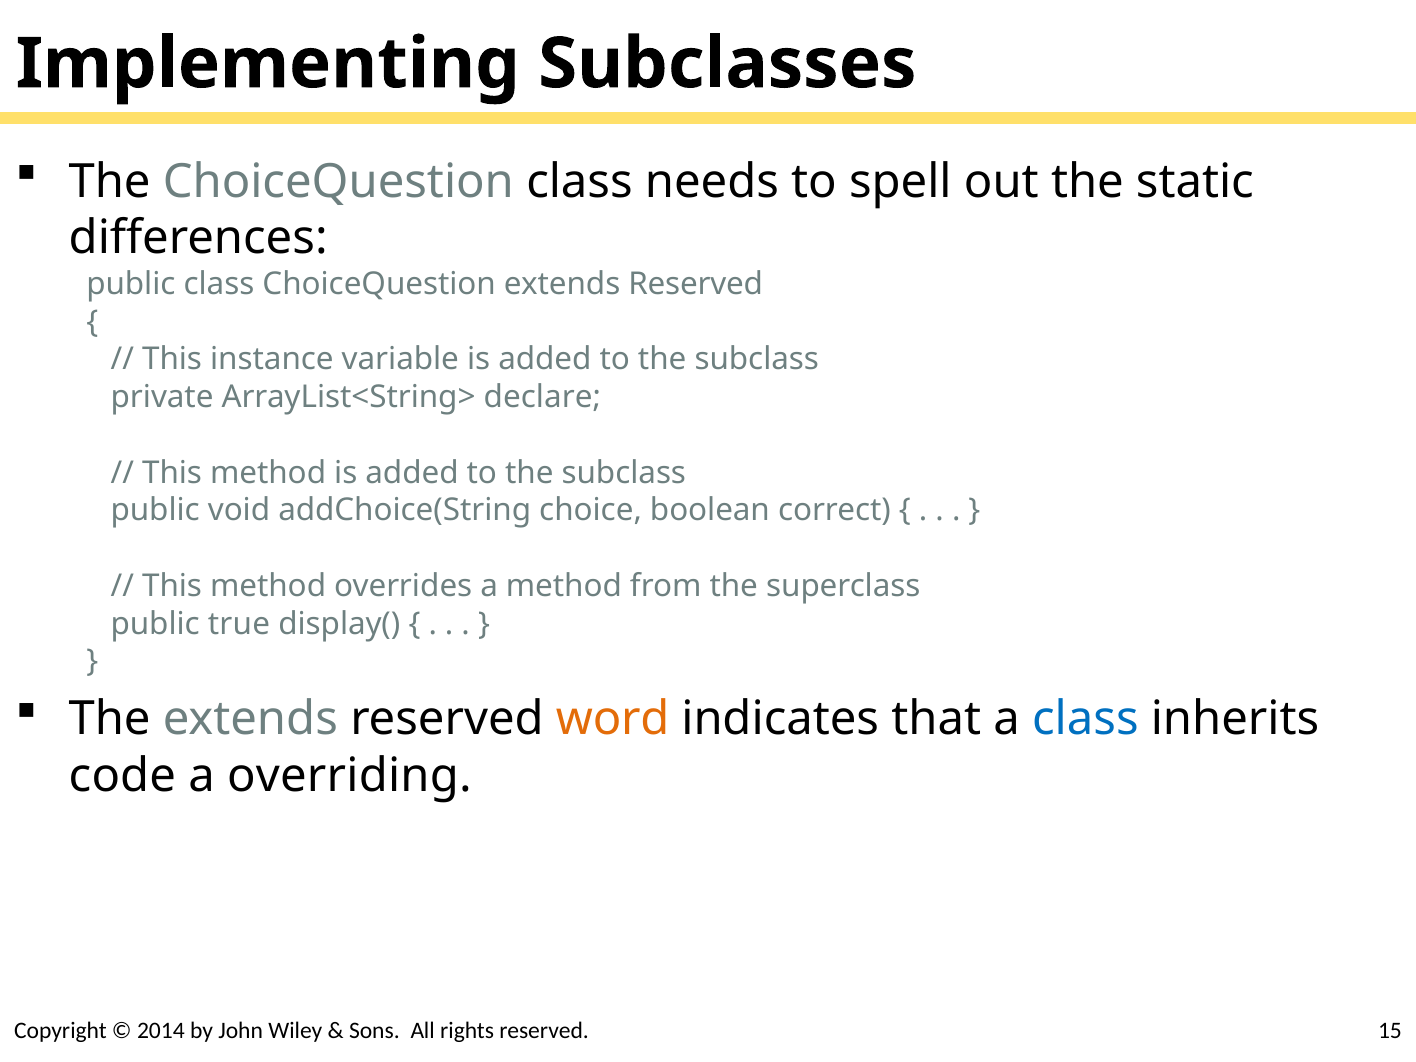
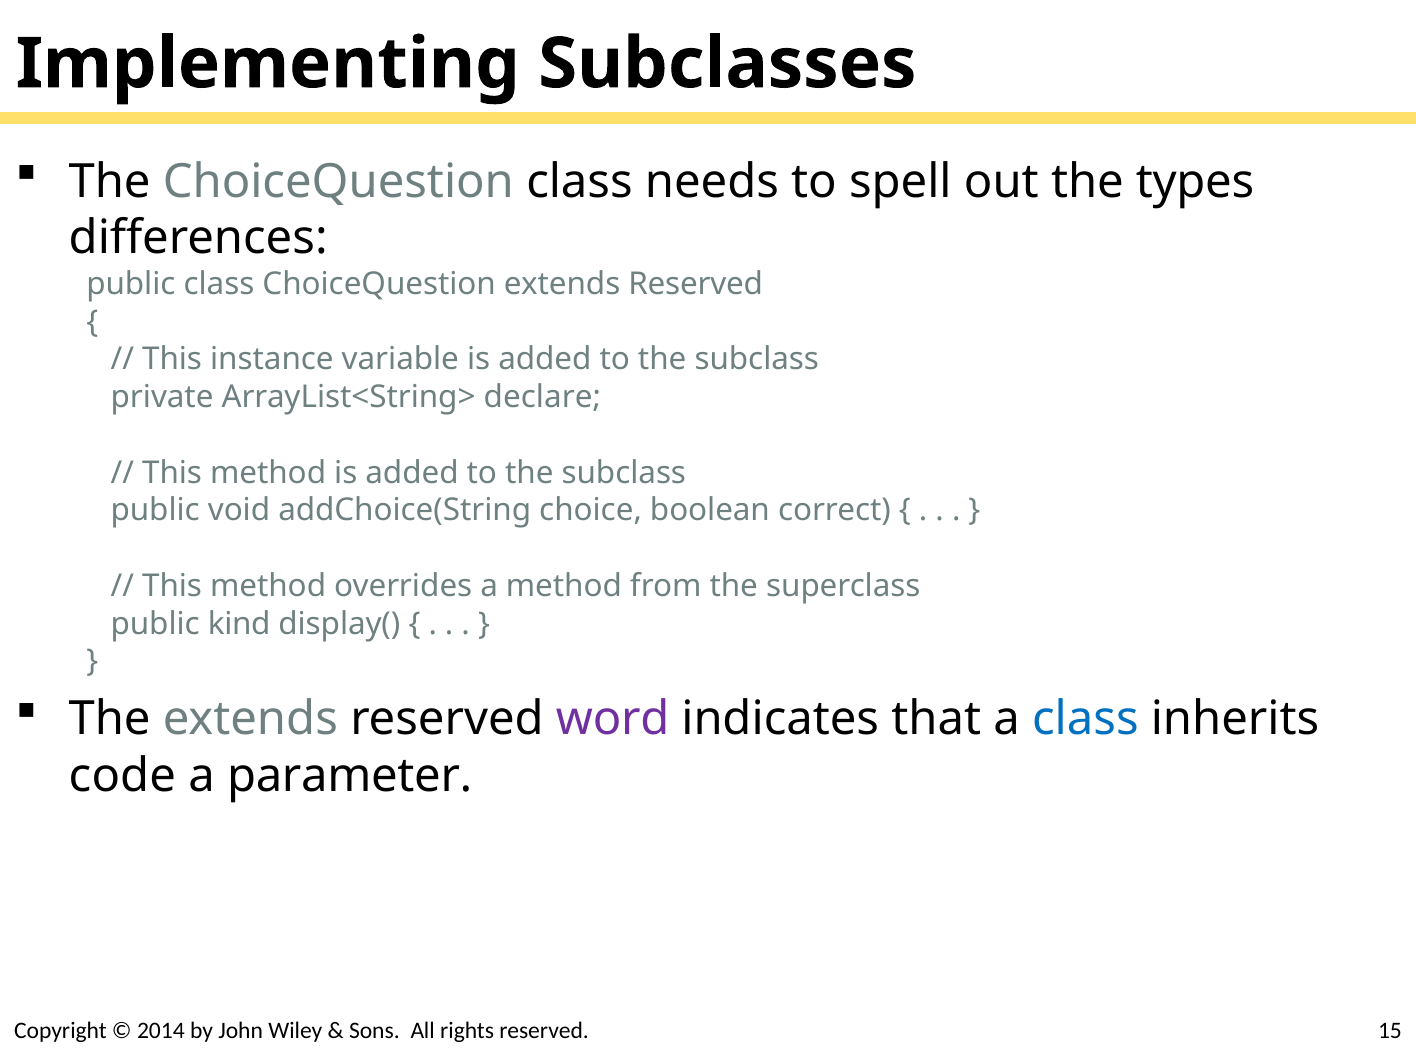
static: static -> types (1195, 181)
true: true -> kind (239, 624)
word colour: orange -> purple (613, 719)
overriding: overriding -> parameter (350, 776)
